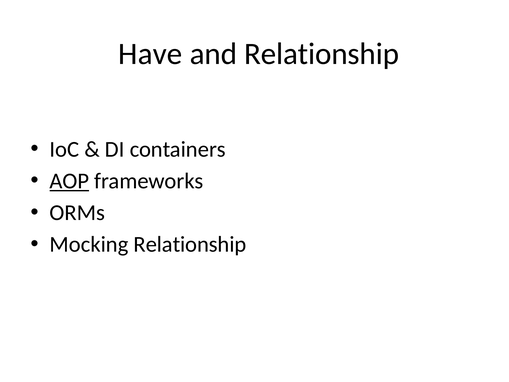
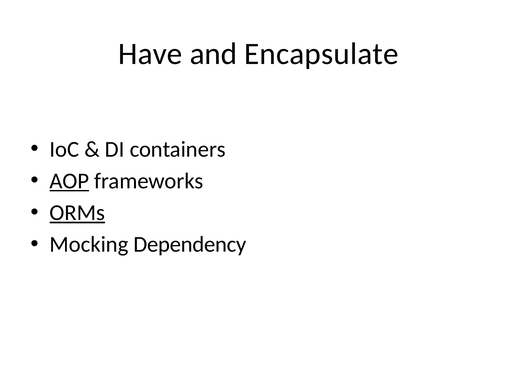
and Relationship: Relationship -> Encapsulate (321, 54)
ORMs underline: none -> present (77, 213)
Mocking Relationship: Relationship -> Dependency (190, 244)
